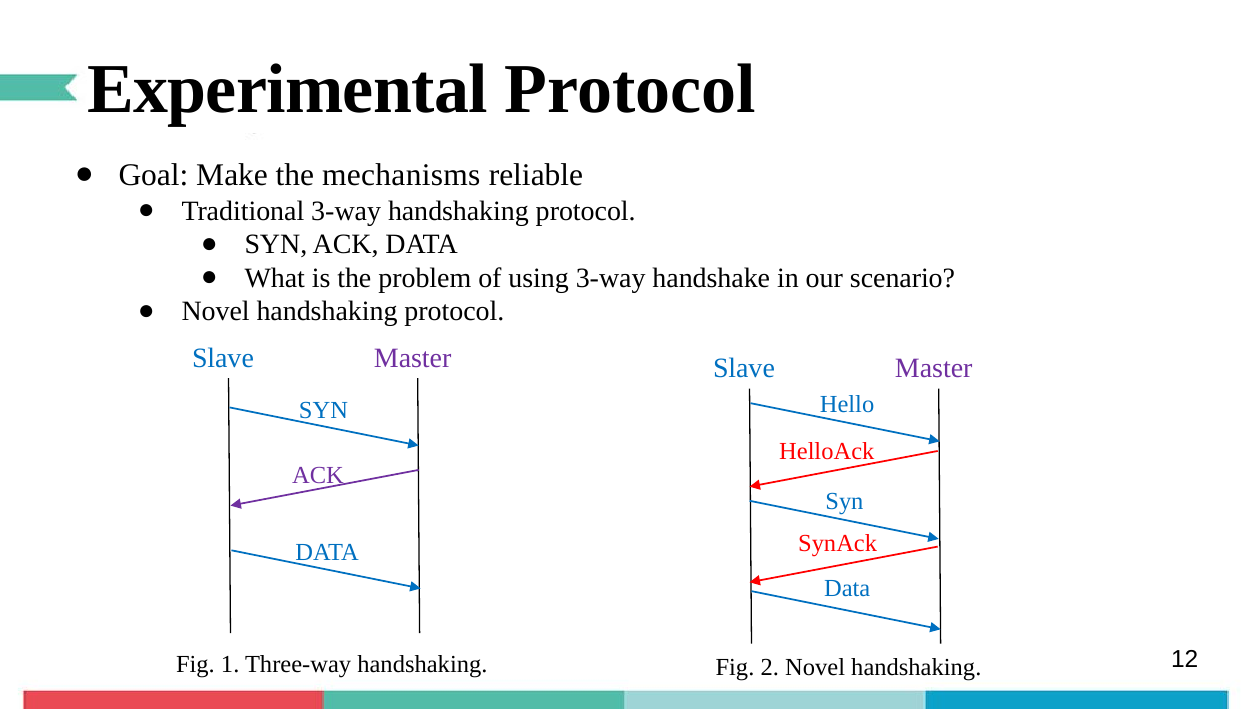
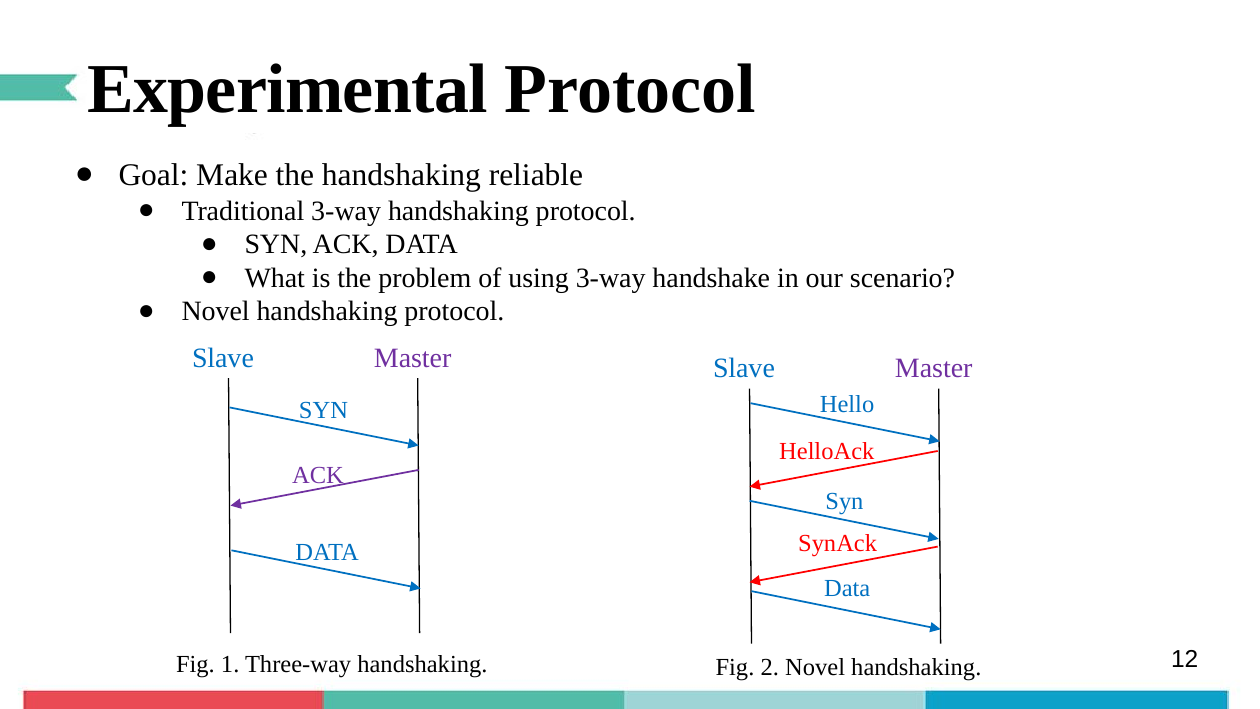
the mechanisms: mechanisms -> handshaking (401, 175)
